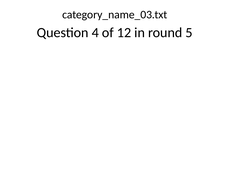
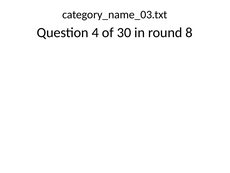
12: 12 -> 30 (124, 32)
5: 5 -> 8 (189, 32)
